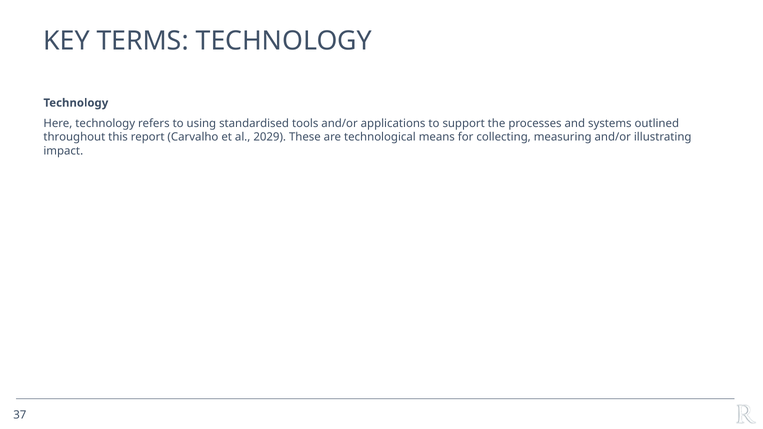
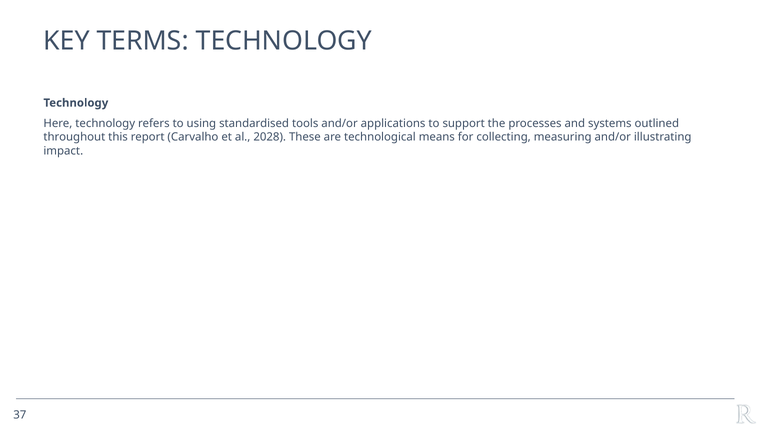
2029: 2029 -> 2028 (270, 137)
